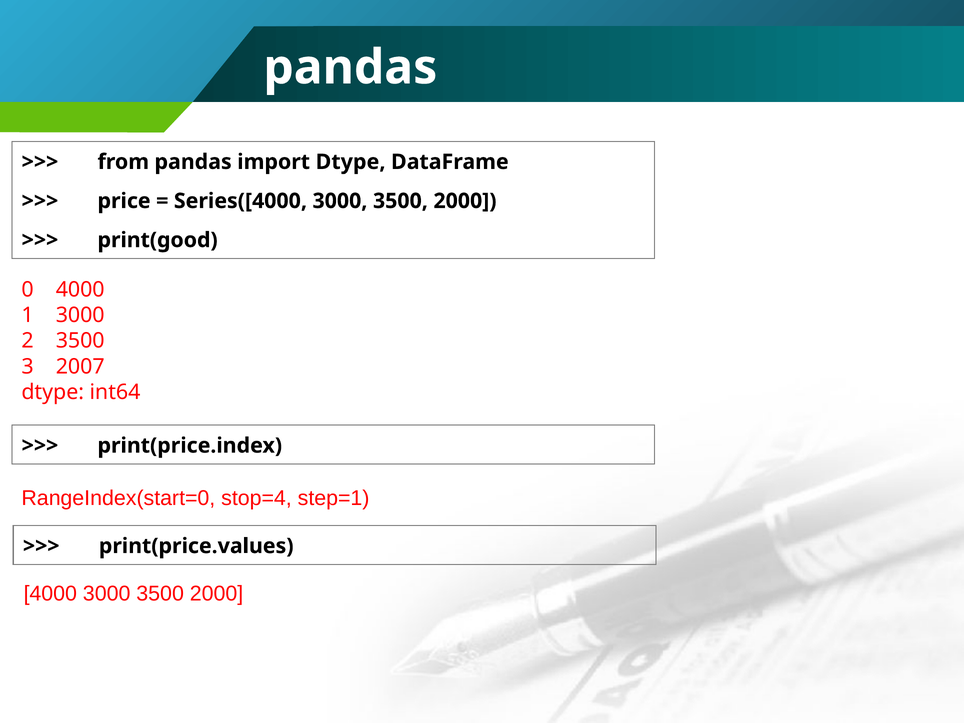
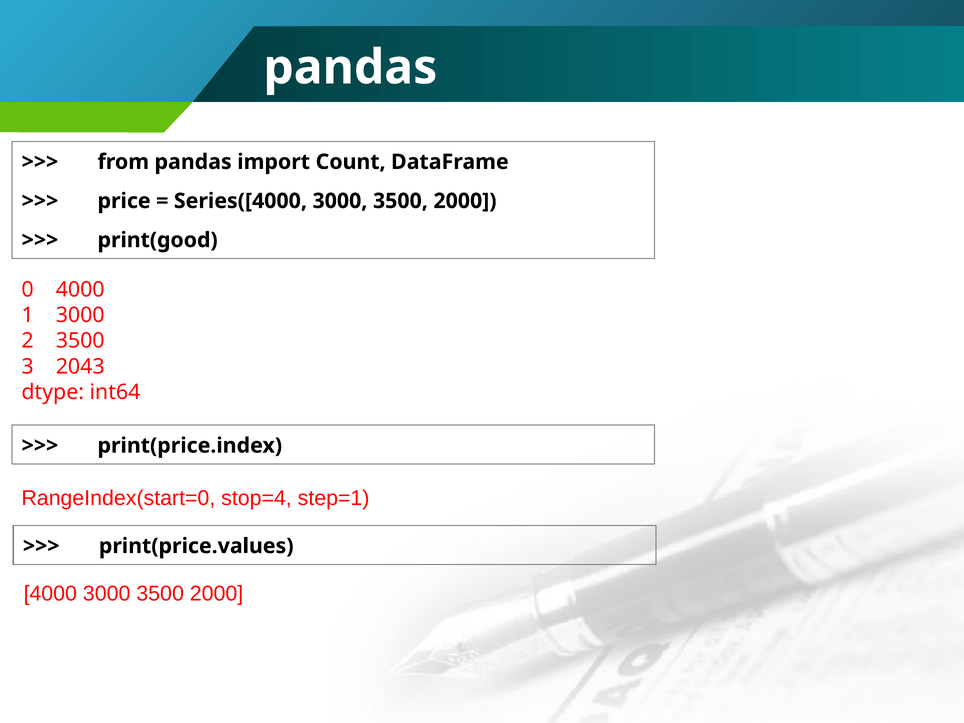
import Dtype: Dtype -> Count (351, 162)
2007: 2007 -> 2043 (80, 367)
